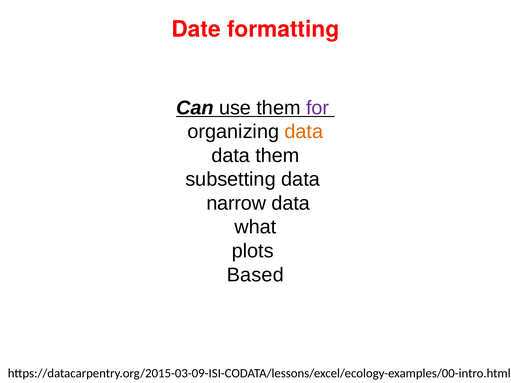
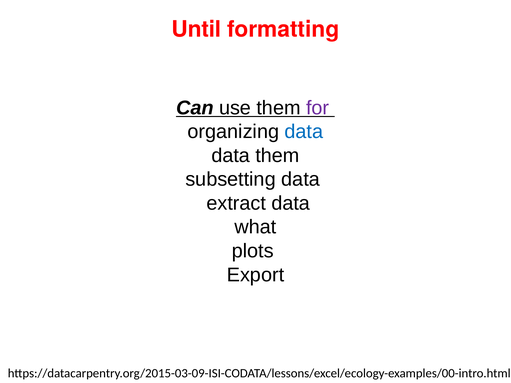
Date: Date -> Until (196, 29)
data colour: orange -> blue (304, 132)
narrow: narrow -> extract (236, 203)
Based: Based -> Export (256, 275)
